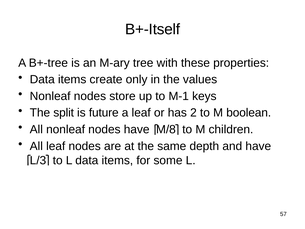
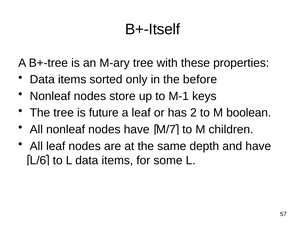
create: create -> sorted (106, 79)
values: values -> before (200, 79)
The split: split -> tree (64, 113)
M/8: M/8 -> M/7 (166, 129)
L/3: L/3 -> L/6 (38, 160)
